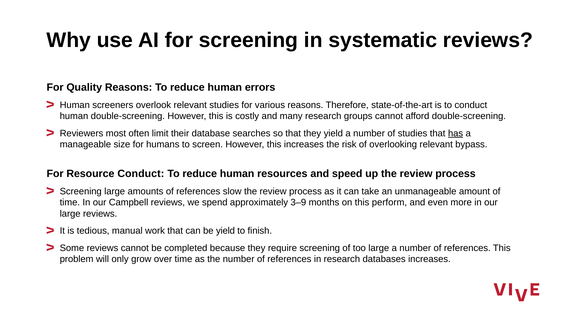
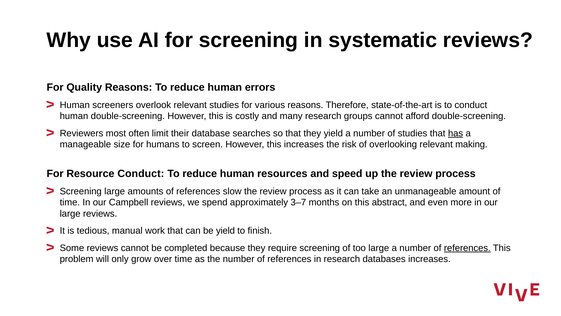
bypass: bypass -> making (471, 144)
3–9: 3–9 -> 3–7 (298, 202)
perform: perform -> abstract (390, 202)
references underline: none -> present (467, 248)
